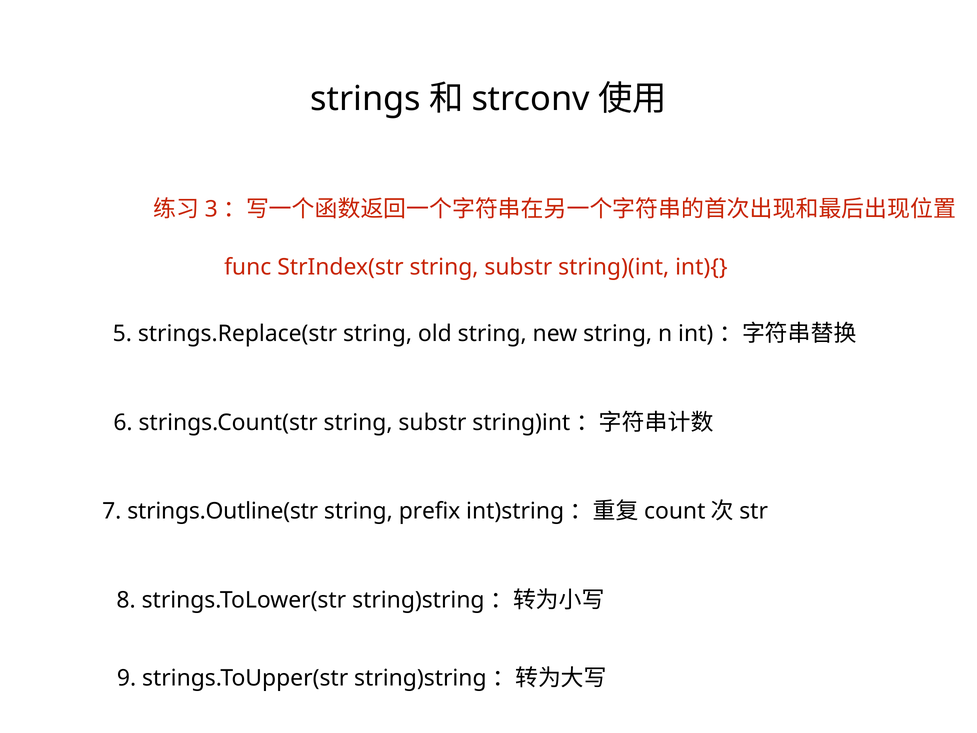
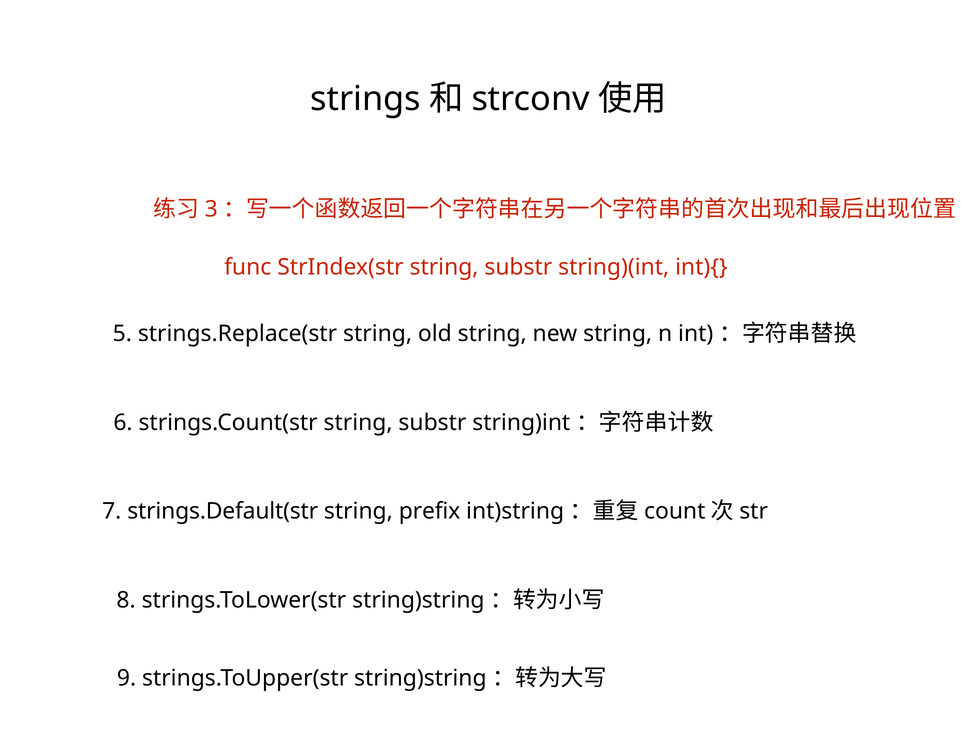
strings.Outline(str: strings.Outline(str -> strings.Default(str (223, 511)
